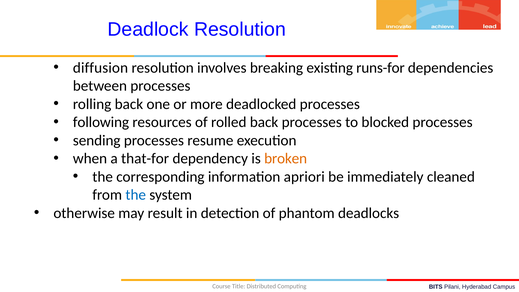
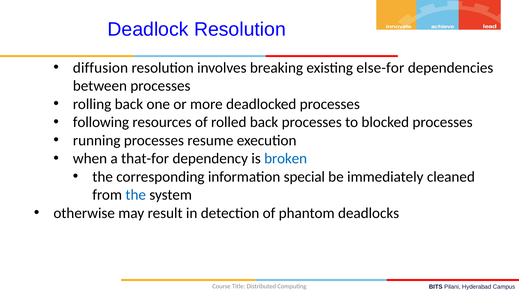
runs-for: runs-for -> else-for (380, 68)
sending: sending -> running (97, 140)
broken colour: orange -> blue (286, 159)
apriori: apriori -> special (304, 177)
